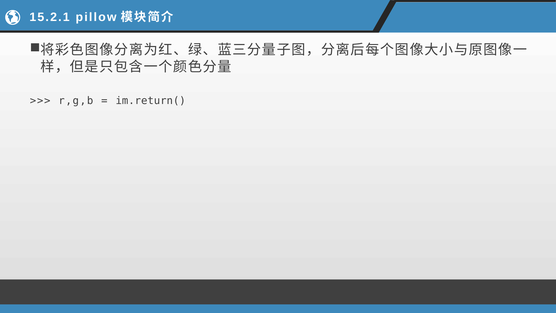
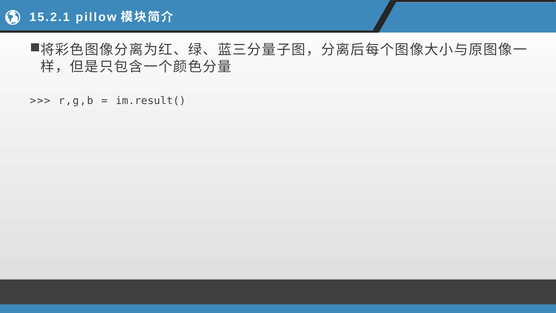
im.return(: im.return( -> im.result( (151, 101)
